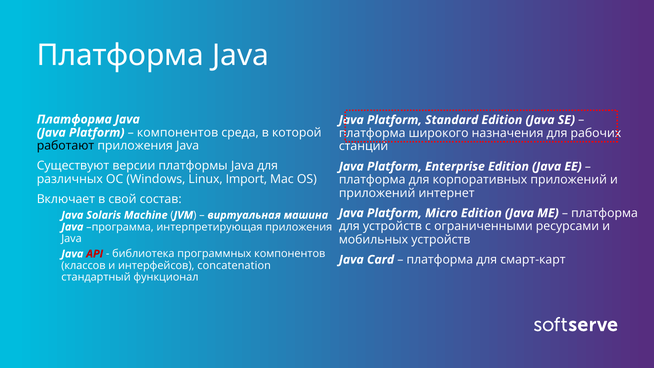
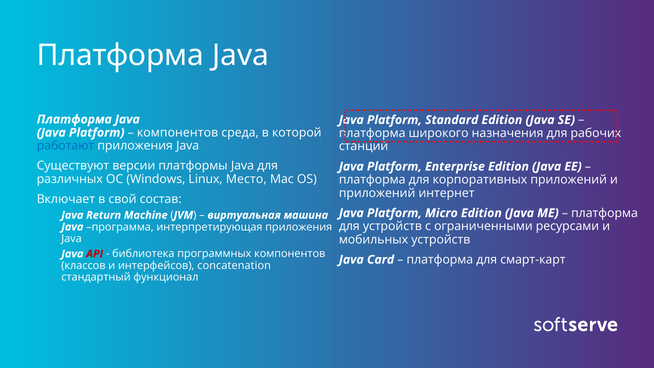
работают colour: black -> blue (65, 146)
Import: Import -> Место (246, 179)
Solaris: Solaris -> Return (104, 215)
